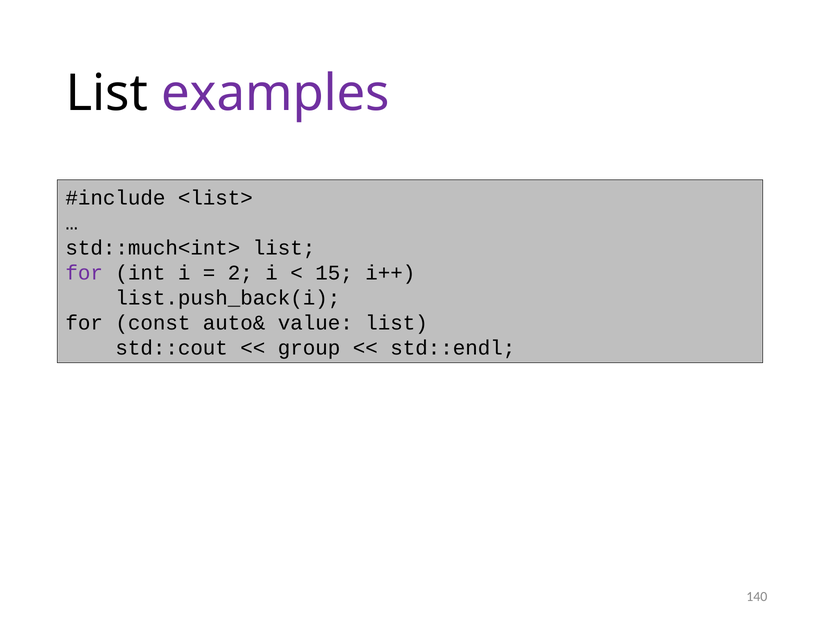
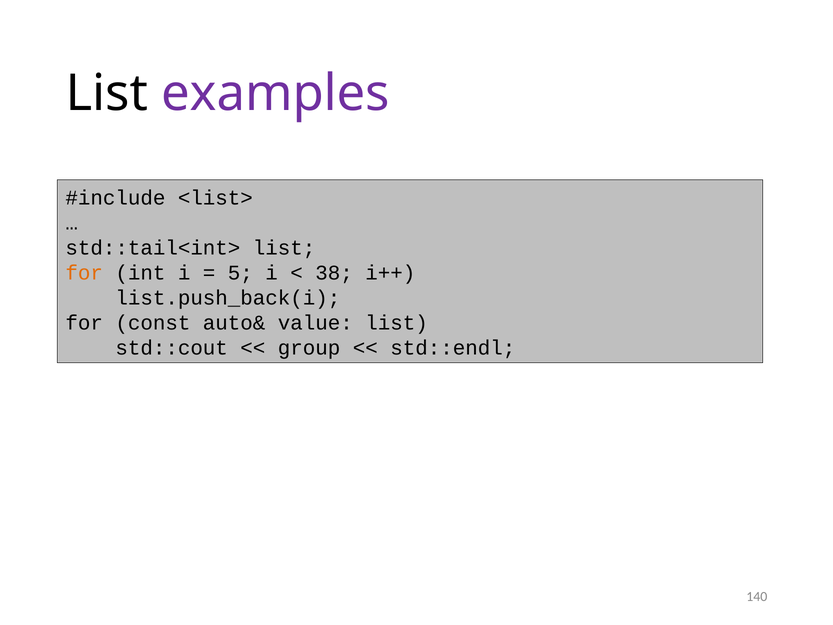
std::much<int>: std::much<int> -> std::tail<int> (153, 248)
for colour: purple -> orange (84, 273)
2: 2 -> 5 (240, 273)
15: 15 -> 38 (334, 273)
